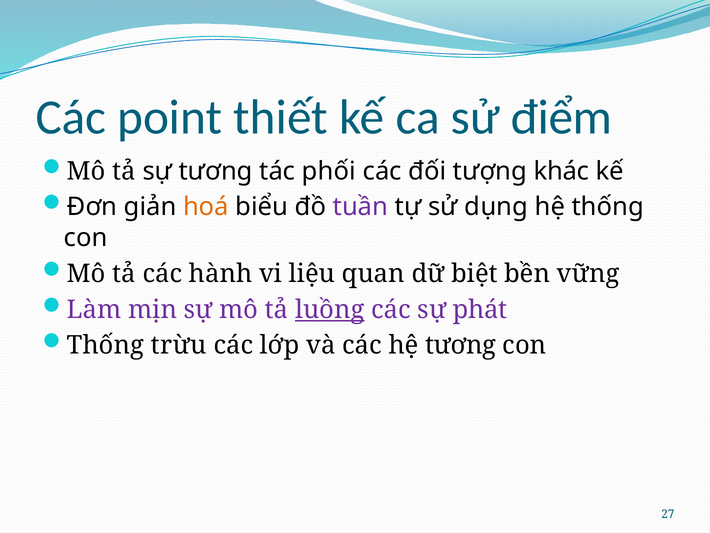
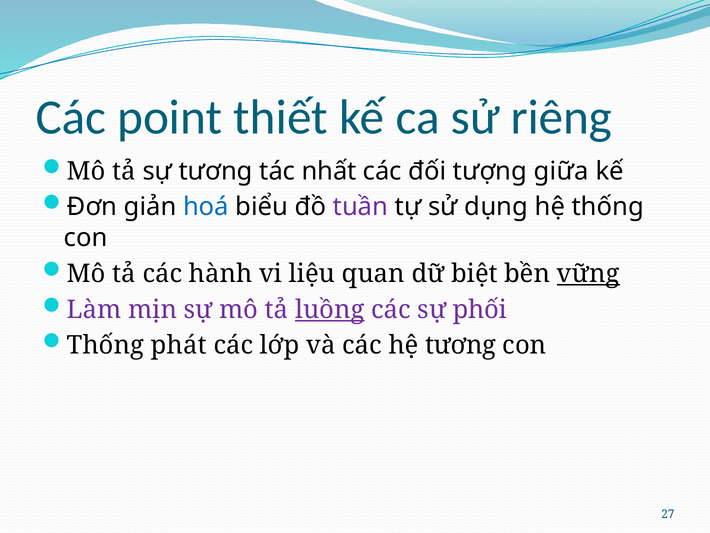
điểm: điểm -> riêng (561, 117)
phối: phối -> nhất (329, 171)
khác: khác -> giữa (561, 171)
hoá colour: orange -> blue (206, 207)
vững underline: none -> present (588, 273)
phát: phát -> phối (480, 309)
trừu: trừu -> phát (179, 345)
